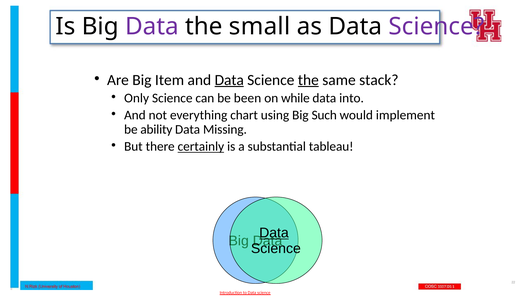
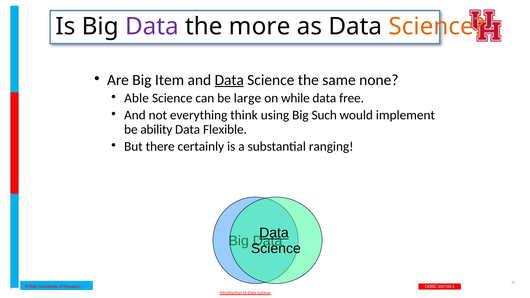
small: small -> more (260, 26)
Science colour: purple -> orange (436, 26)
the underline: present -> none (308, 80)
stack: stack -> none (379, 80)
Only: Only -> Able (137, 98)
been: been -> large (248, 98)
into: into -> free (352, 98)
chart: chart -> think (244, 115)
Missing: Missing -> Flexible (225, 130)
certainly underline: present -> none (201, 147)
tableau: tableau -> ranging (331, 147)
